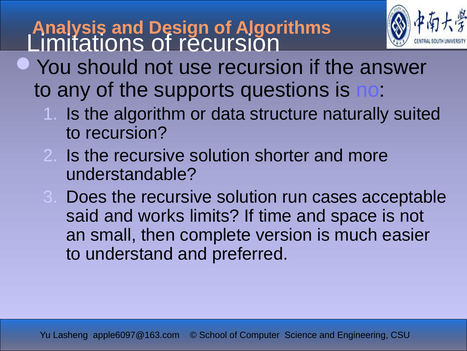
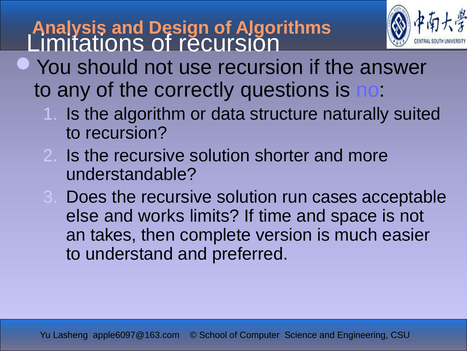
supports: supports -> correctly (194, 90)
said: said -> else (83, 216)
small: small -> takes (113, 234)
